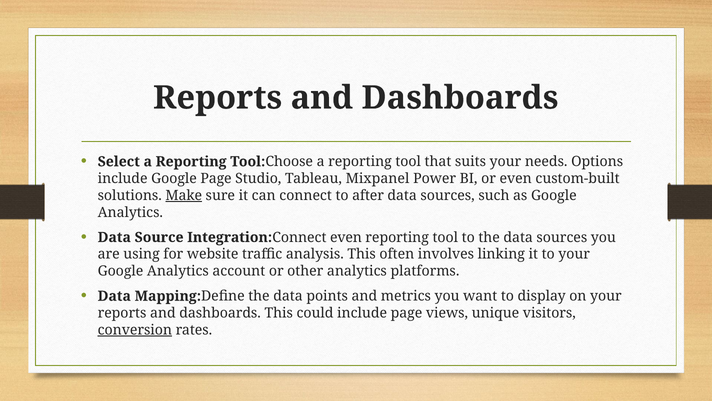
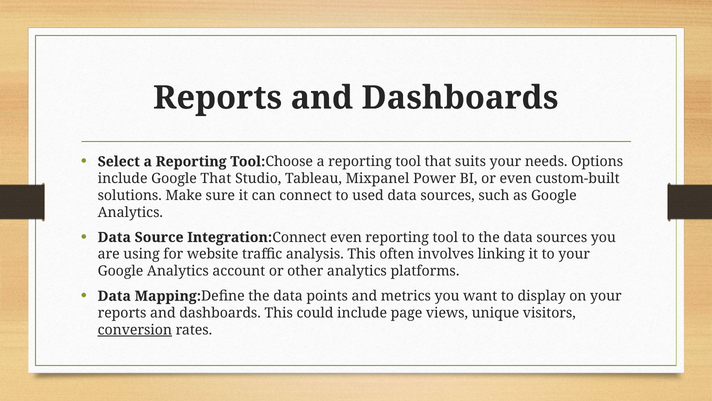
Google Page: Page -> That (216, 178)
Make underline: present -> none (184, 195)
after: after -> used (368, 195)
